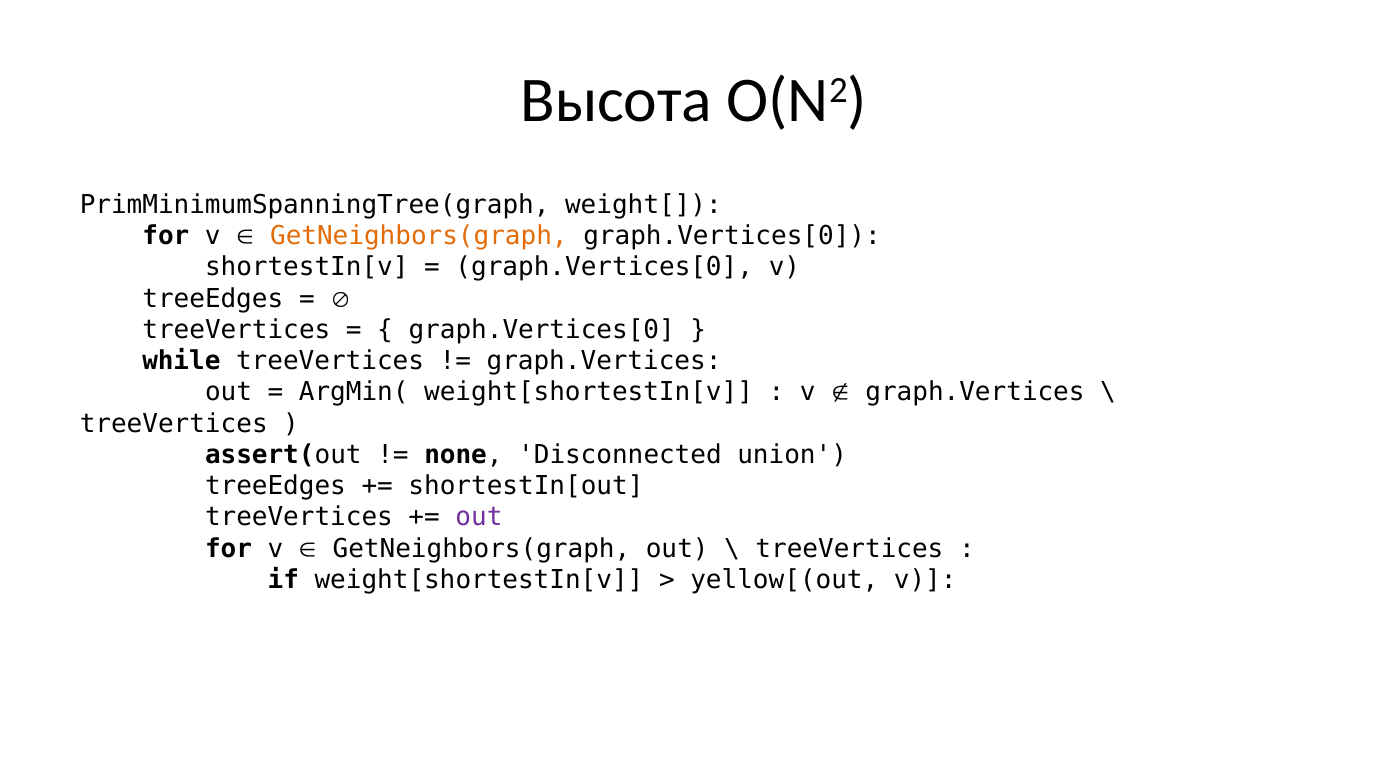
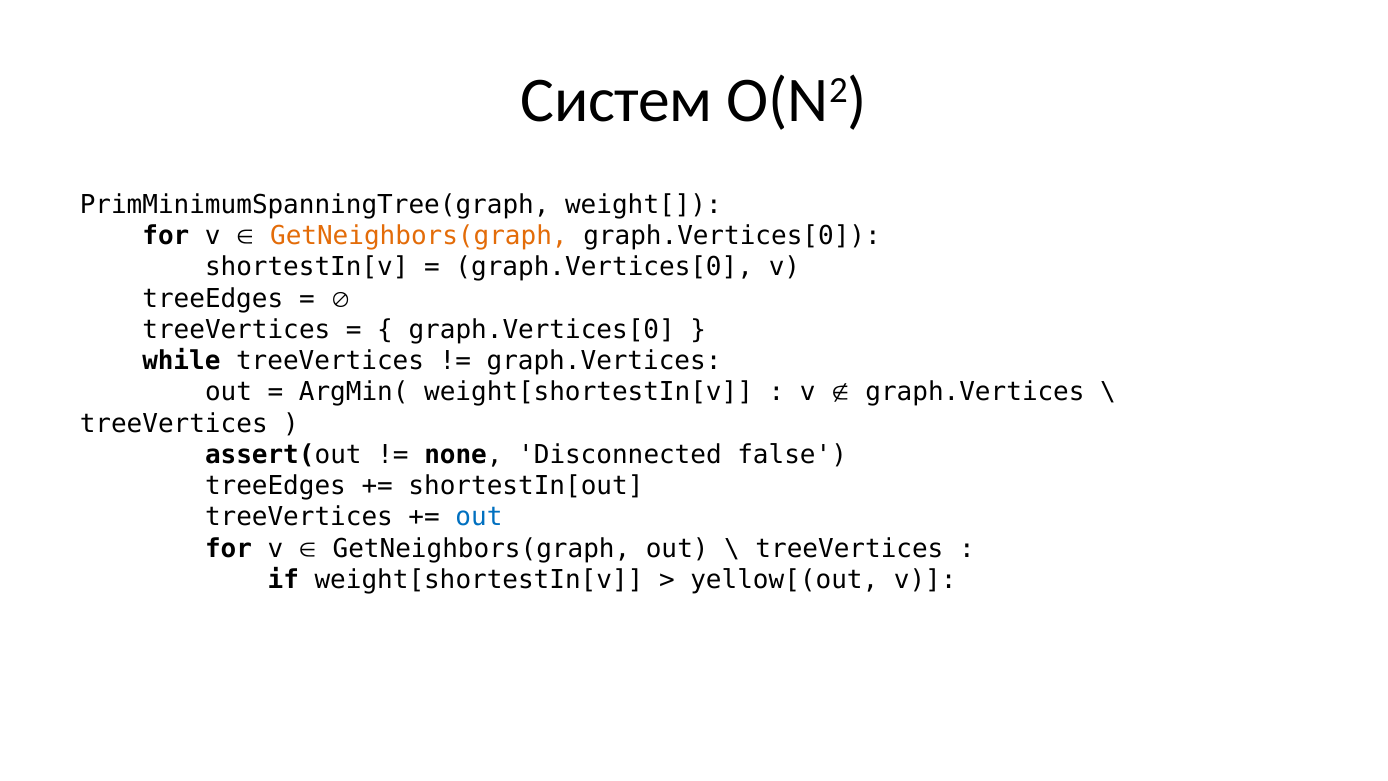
Высота: Высота -> Систем (617, 101)
union: union -> false (792, 455)
out colour: purple -> blue (479, 517)
